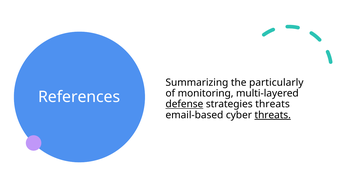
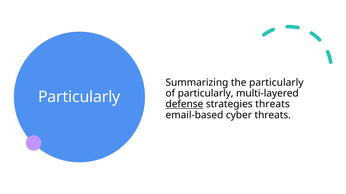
of monitoring: monitoring -> particularly (206, 94)
References: References -> Particularly (79, 97)
threats underline: present -> none (273, 115)
